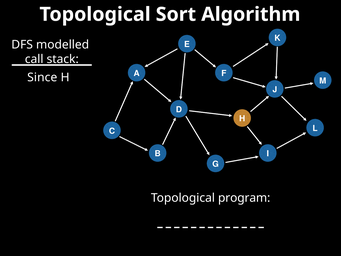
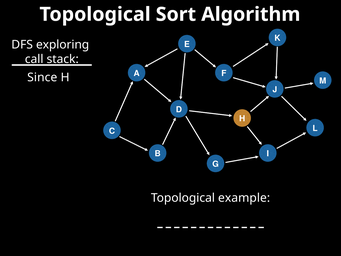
modelled: modelled -> exploring (63, 45)
program: program -> example (244, 198)
